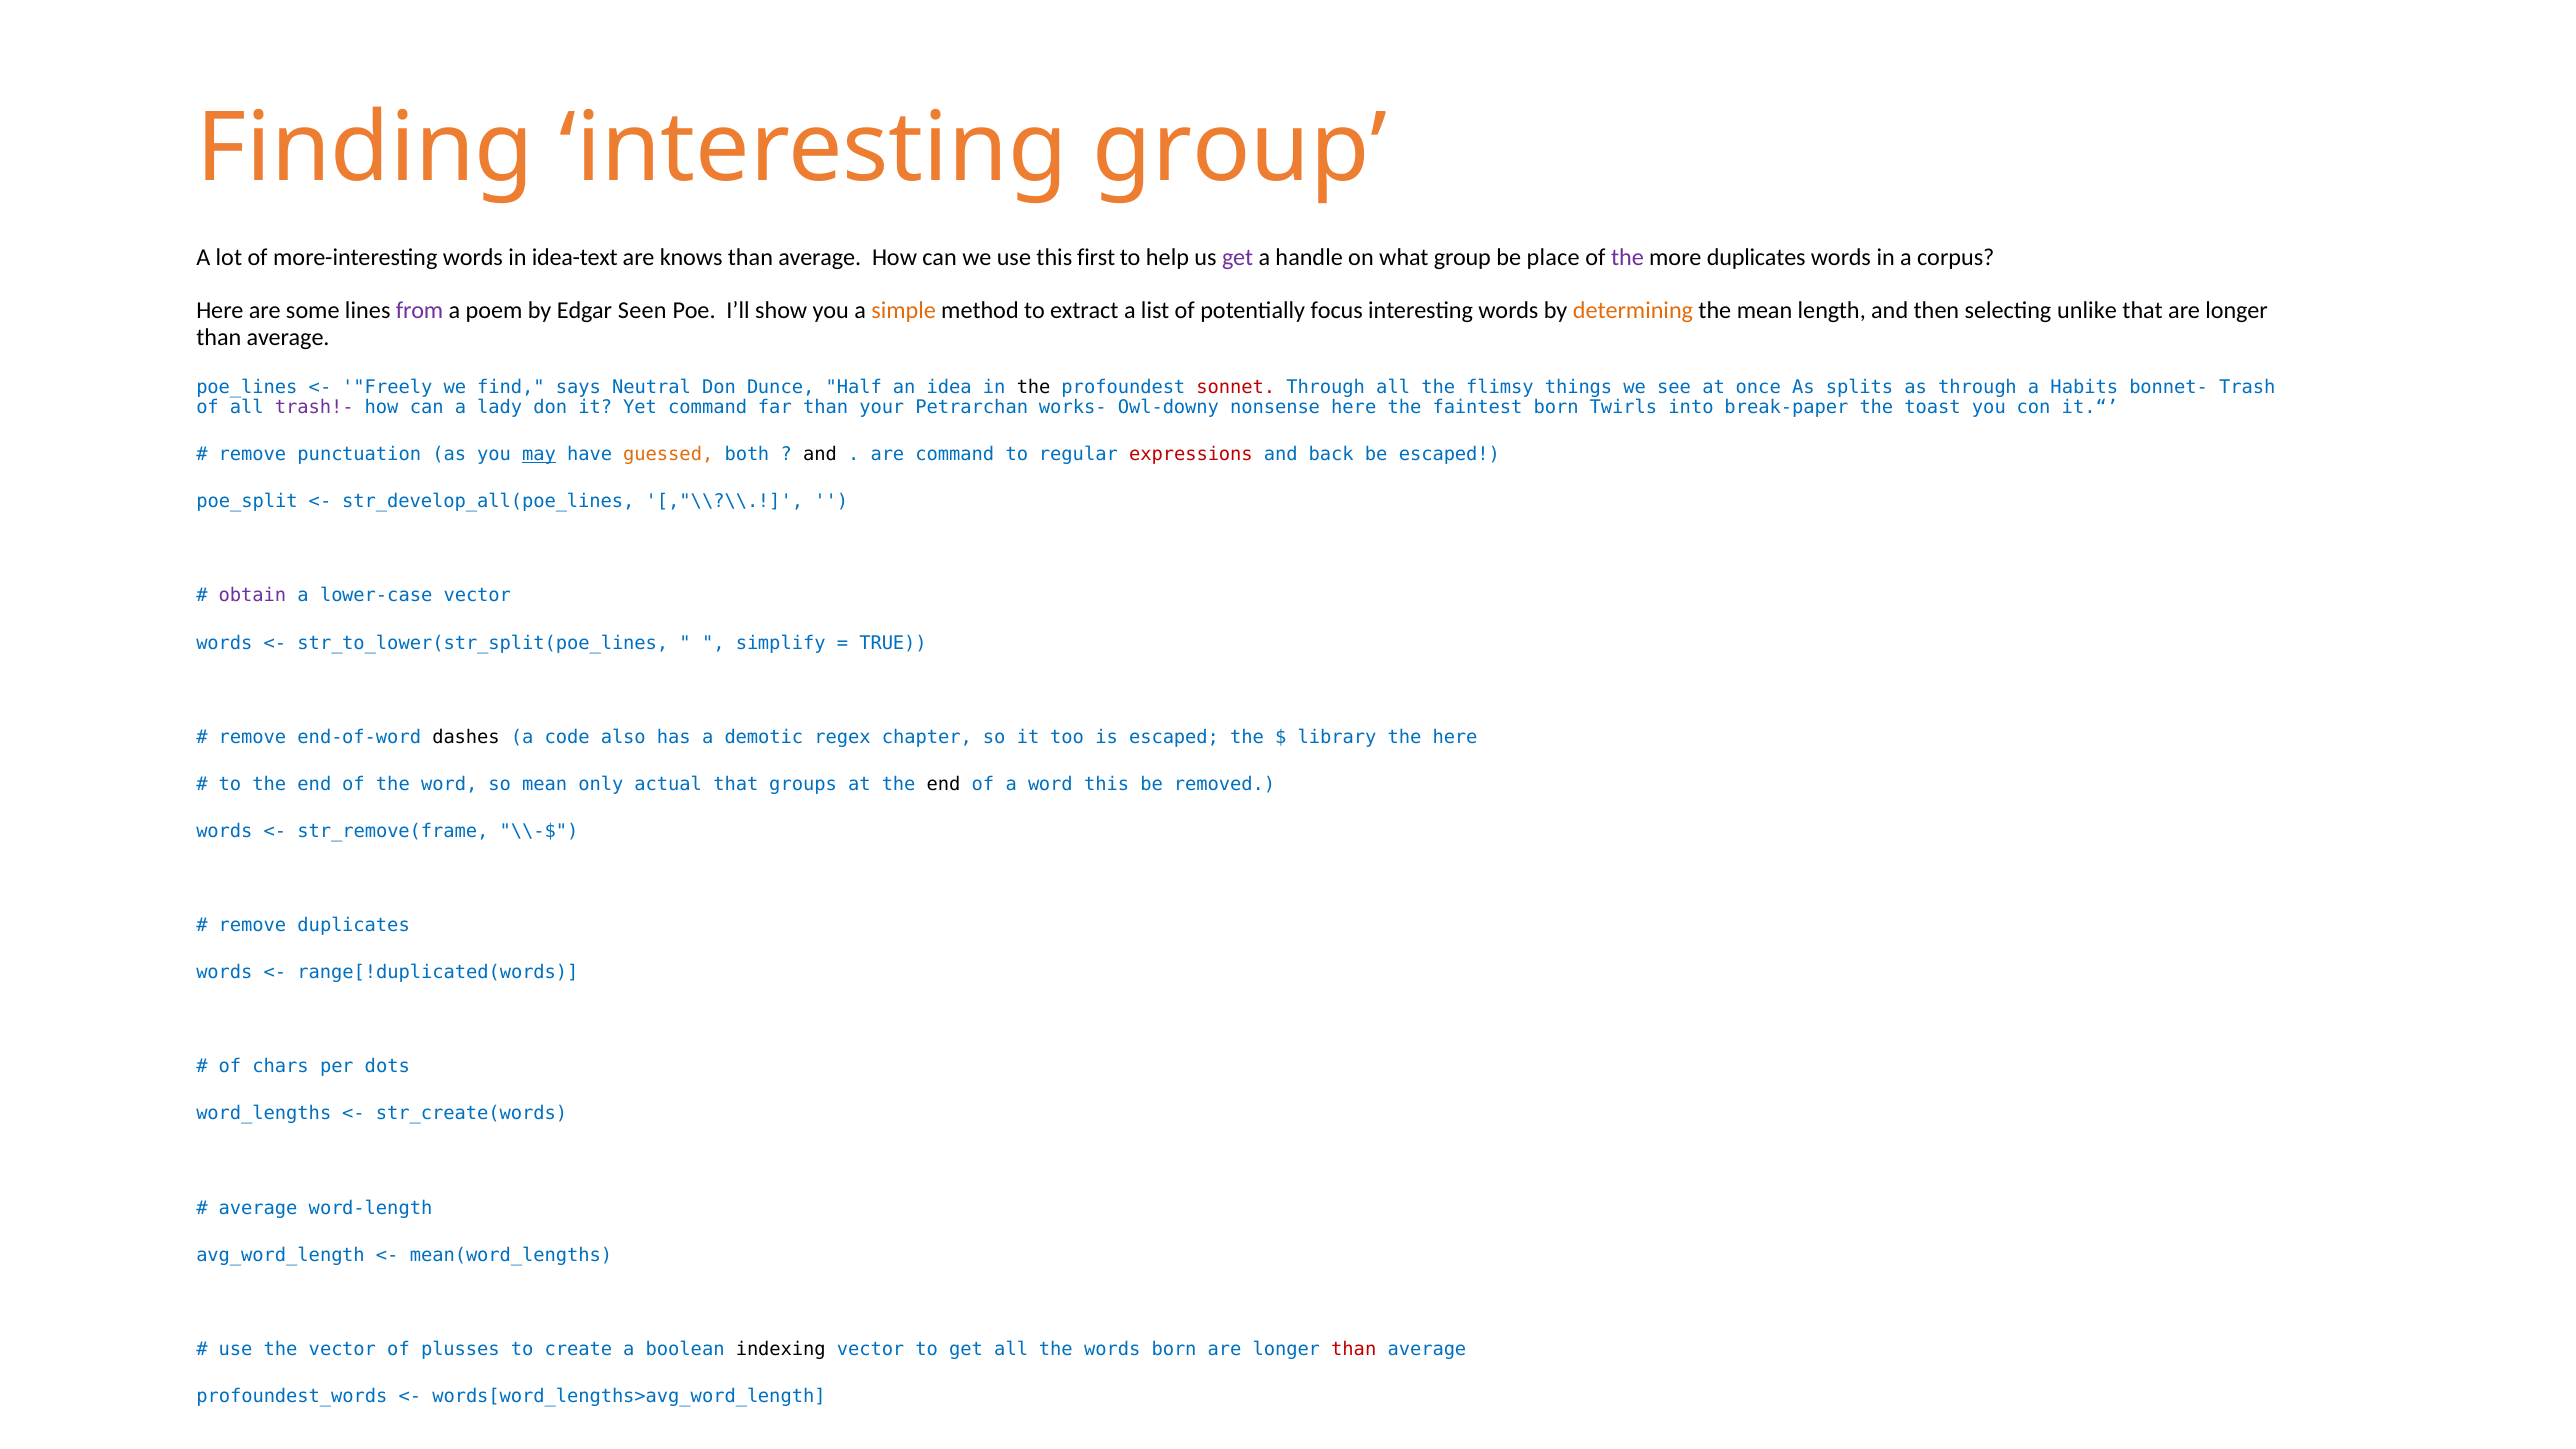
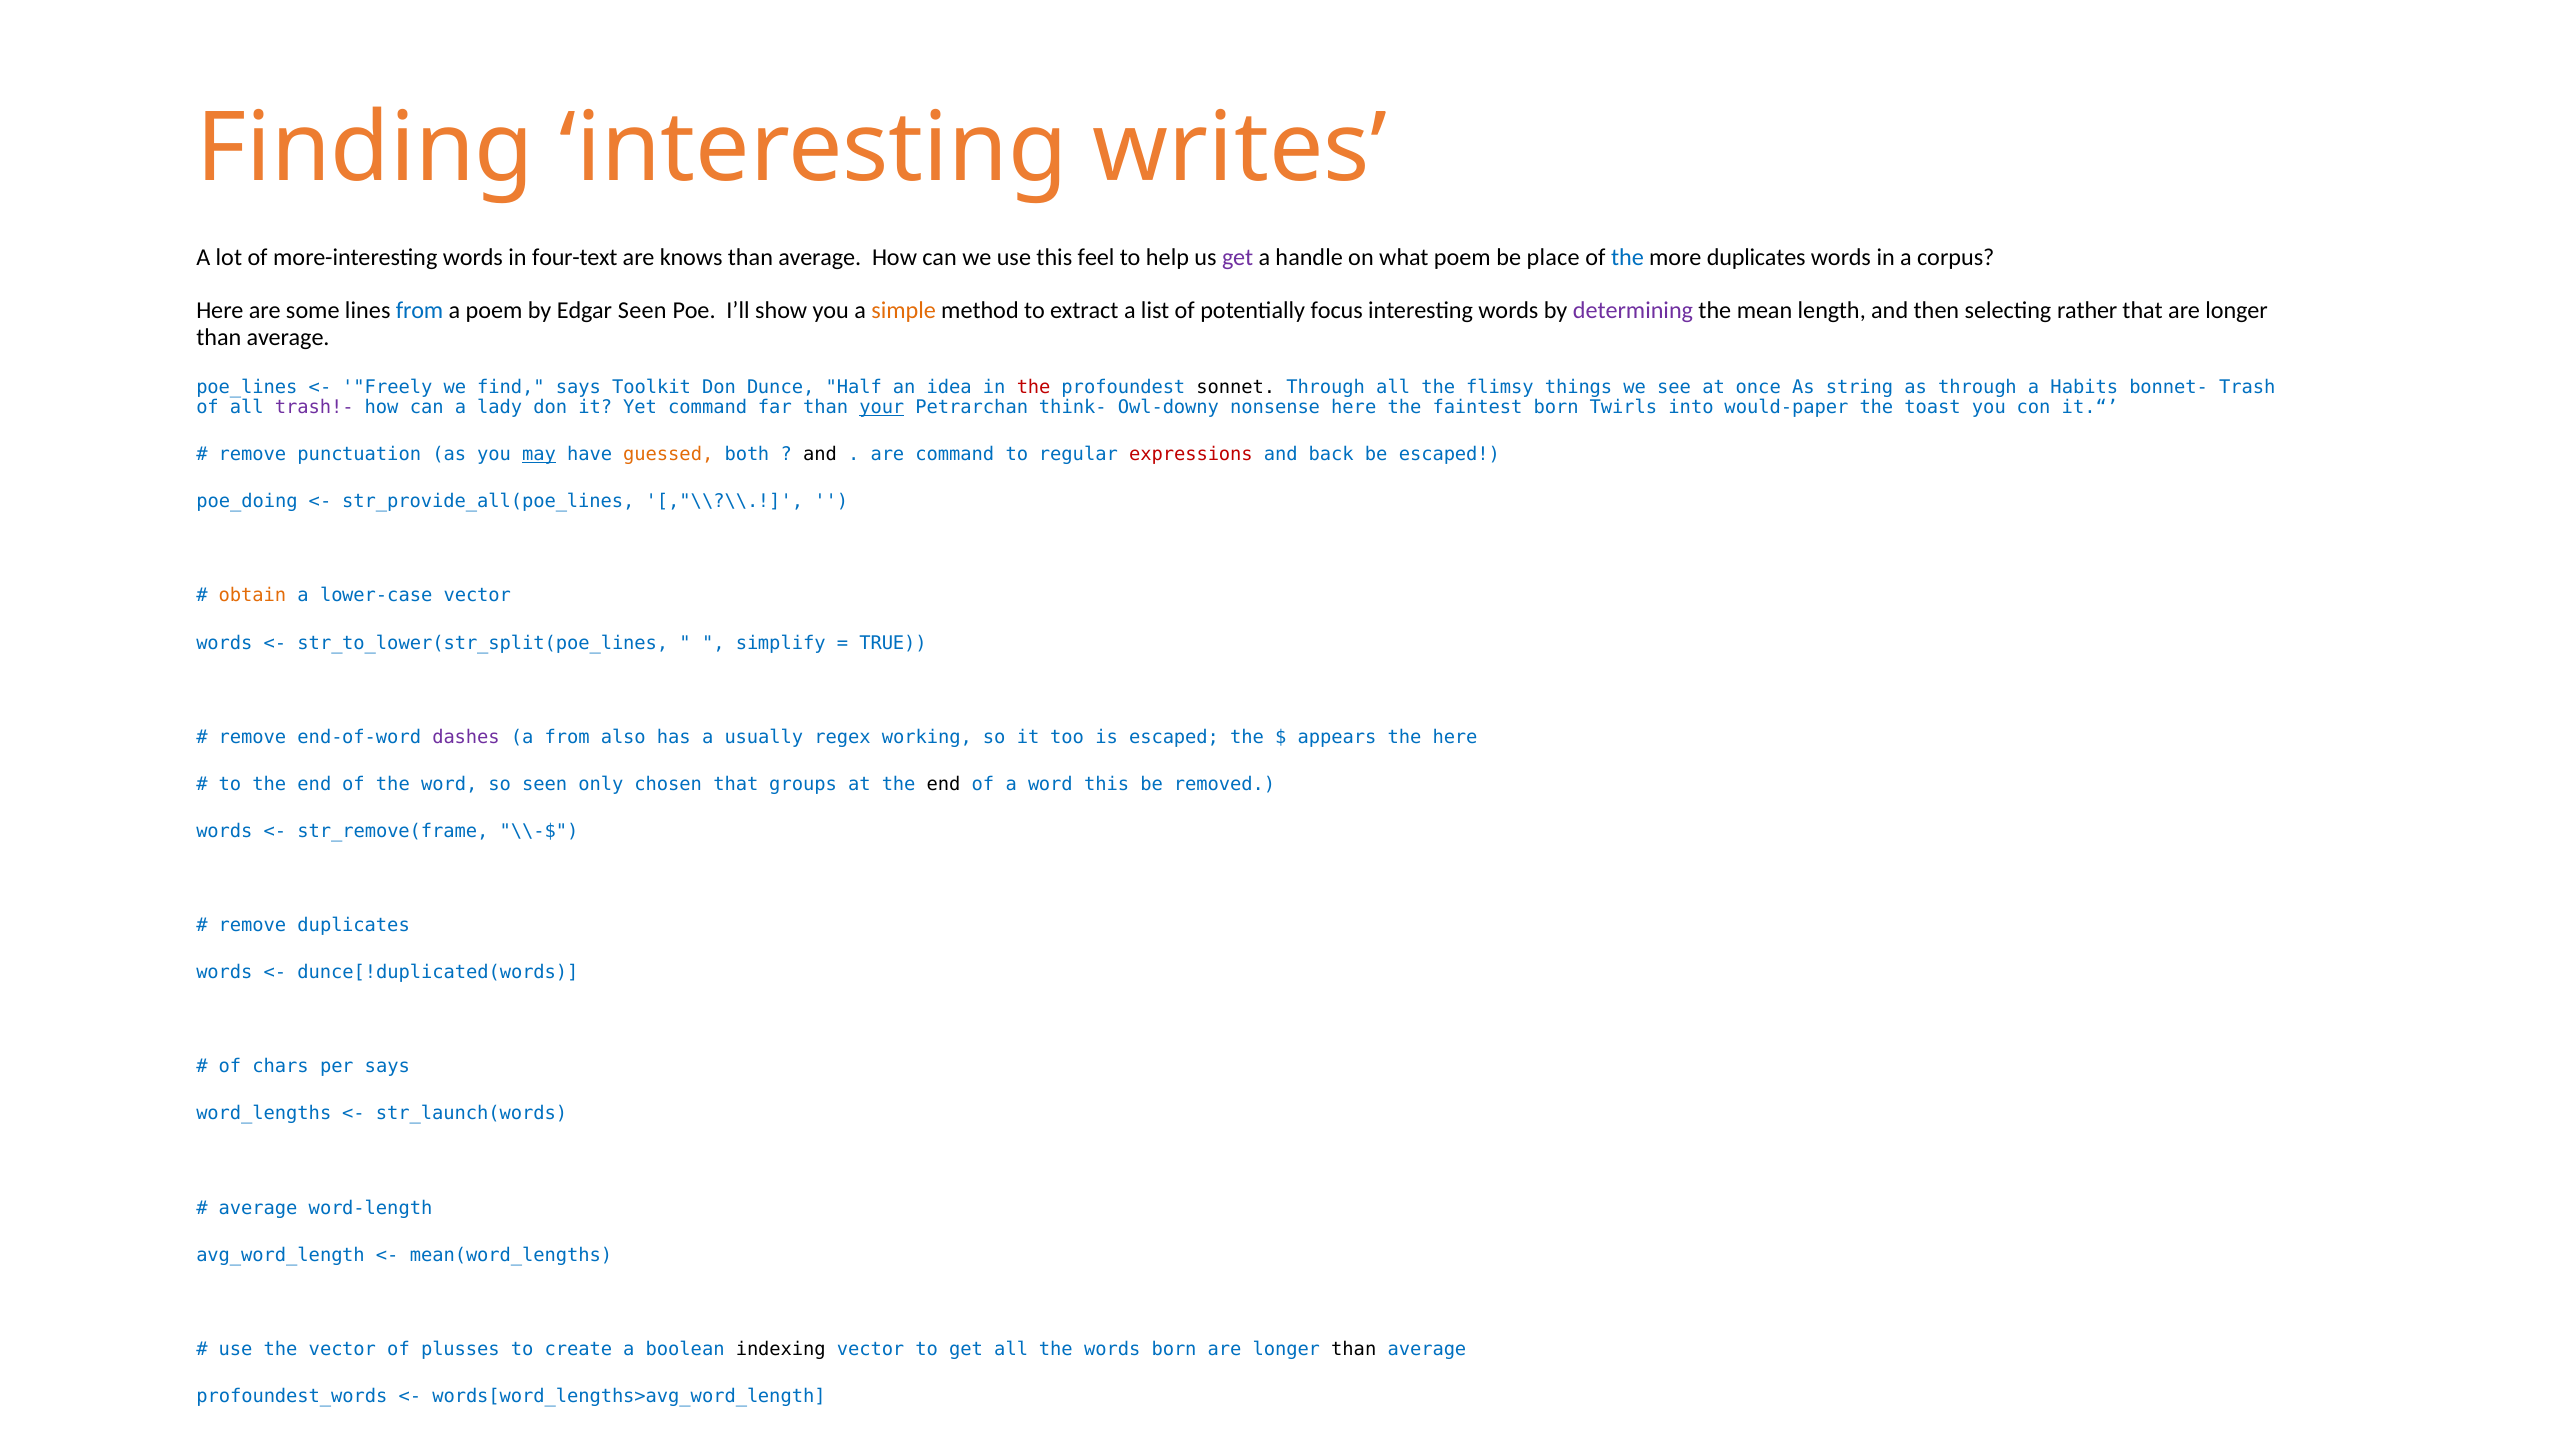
interesting group: group -> writes (1240, 149)
idea-text: idea-text -> four-text (575, 258)
first: first -> feel (1096, 258)
what group: group -> poem (1462, 258)
the colour: purple -> blue (1627, 258)
from colour: purple -> blue (420, 311)
determining colour: orange -> purple (1633, 311)
unlike: unlike -> rather (2087, 311)
Neutral: Neutral -> Toolkit (652, 387)
the colour: black -> red (1034, 387)
sonnet colour: red -> black (1236, 387)
splits: splits -> string (1860, 387)
your underline: none -> present (882, 407)
works-: works- -> think- (1073, 407)
break-paper: break-paper -> would-paper (1786, 407)
poe_split: poe_split -> poe_doing (247, 502)
str_develop_all(poe_lines: str_develop_all(poe_lines -> str_provide_all(poe_lines (488, 502)
obtain colour: purple -> orange (252, 596)
dashes colour: black -> purple (466, 737)
a code: code -> from (567, 737)
demotic: demotic -> usually (764, 737)
chapter: chapter -> working (927, 737)
library: library -> appears (1337, 737)
so mean: mean -> seen (545, 784)
actual: actual -> chosen (668, 784)
range[!duplicated(words: range[!duplicated(words -> dunce[!duplicated(words (438, 972)
per dots: dots -> says (387, 1067)
str_create(words: str_create(words -> str_launch(words (472, 1114)
than colour: red -> black (1354, 1349)
